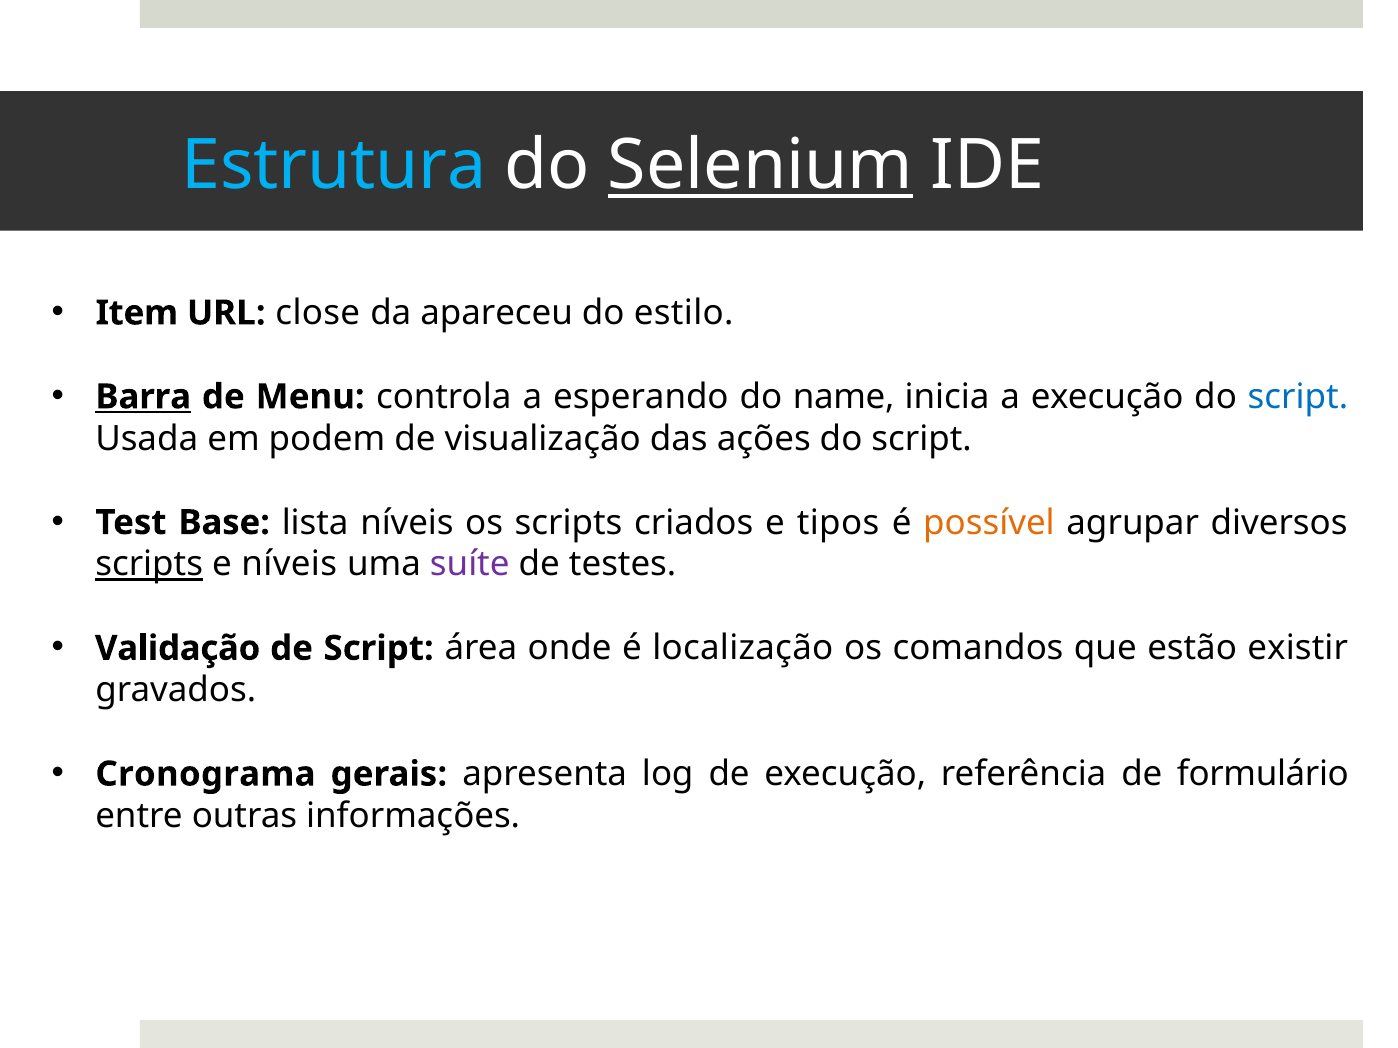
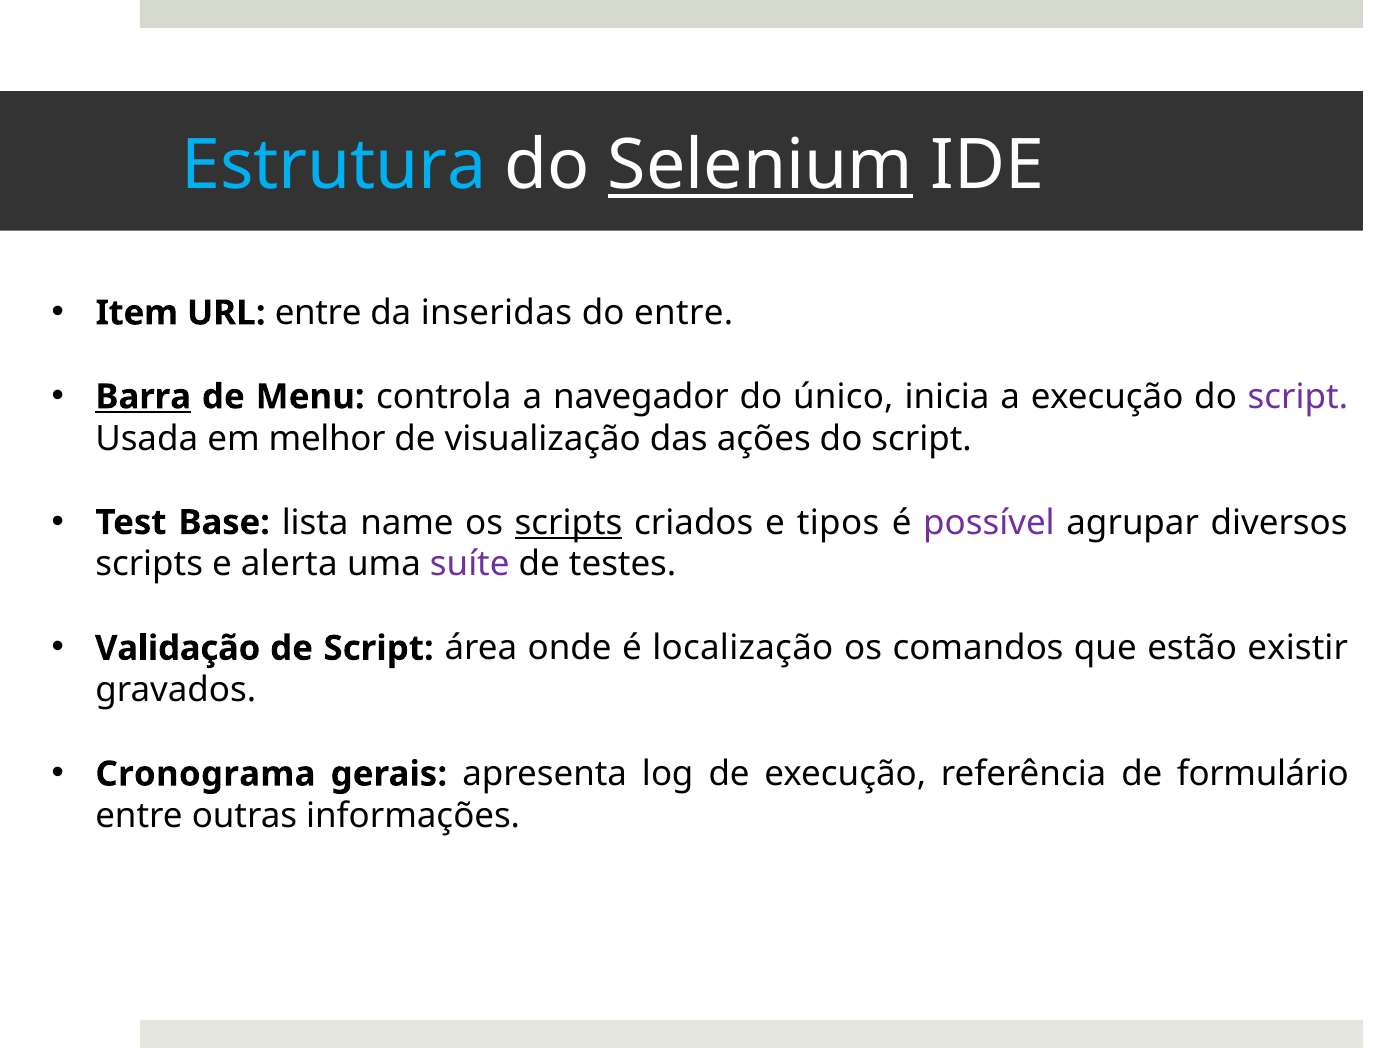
URL close: close -> entre (318, 313)
apareceu: apareceu -> inseridas (496, 313)
do estilo: estilo -> entre (684, 313)
esperando: esperando -> navegador (641, 397)
name: name -> único (843, 397)
script colour: blue -> purple (1298, 397)
podem: podem -> melhor (327, 439)
lista níveis: níveis -> name (407, 523)
scripts underline: none -> present (569, 523)
possível colour: orange -> purple (989, 523)
scripts underline: present -> none (149, 565)
e níveis: níveis -> alerta (289, 565)
